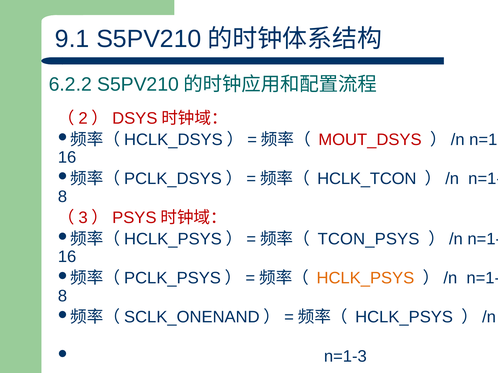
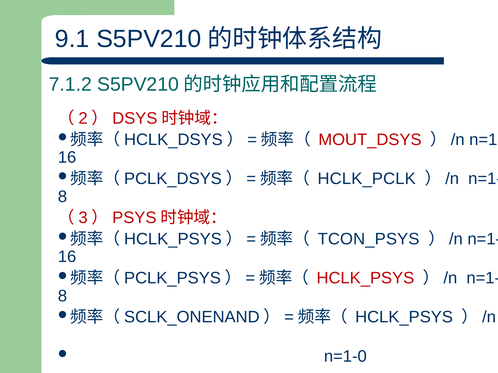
6.2.2: 6.2.2 -> 7.1.2 (70, 85)
HCLK_TCON: HCLK_TCON -> HCLK_PCLK (367, 179)
HCLK_PSYS colour: orange -> red (365, 278)
n=1-3: n=1-3 -> n=1-0 (345, 357)
